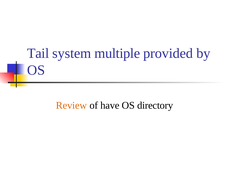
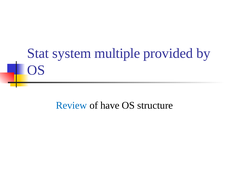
Tail: Tail -> Stat (38, 53)
Review colour: orange -> blue (71, 105)
directory: directory -> structure (155, 105)
